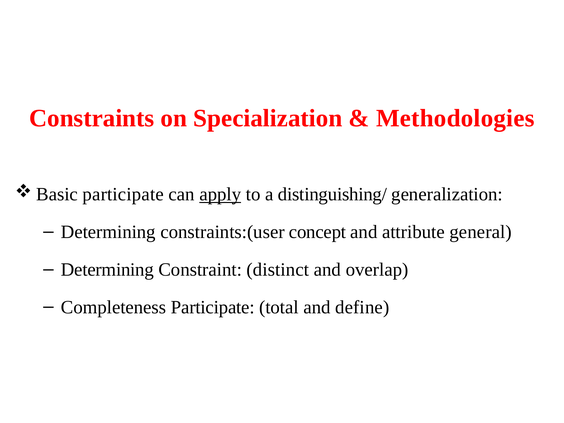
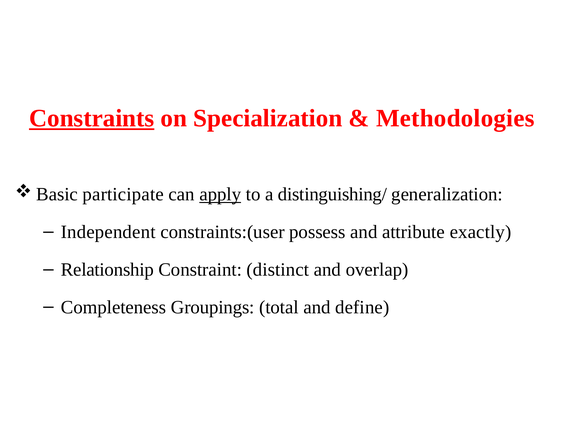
Constraints underline: none -> present (92, 118)
Determining: Determining -> Independent (108, 232)
concept: concept -> possess (317, 232)
general: general -> exactly (481, 232)
Determining: Determining -> Relationship (107, 270)
Completeness Participate: Participate -> Groupings (213, 307)
